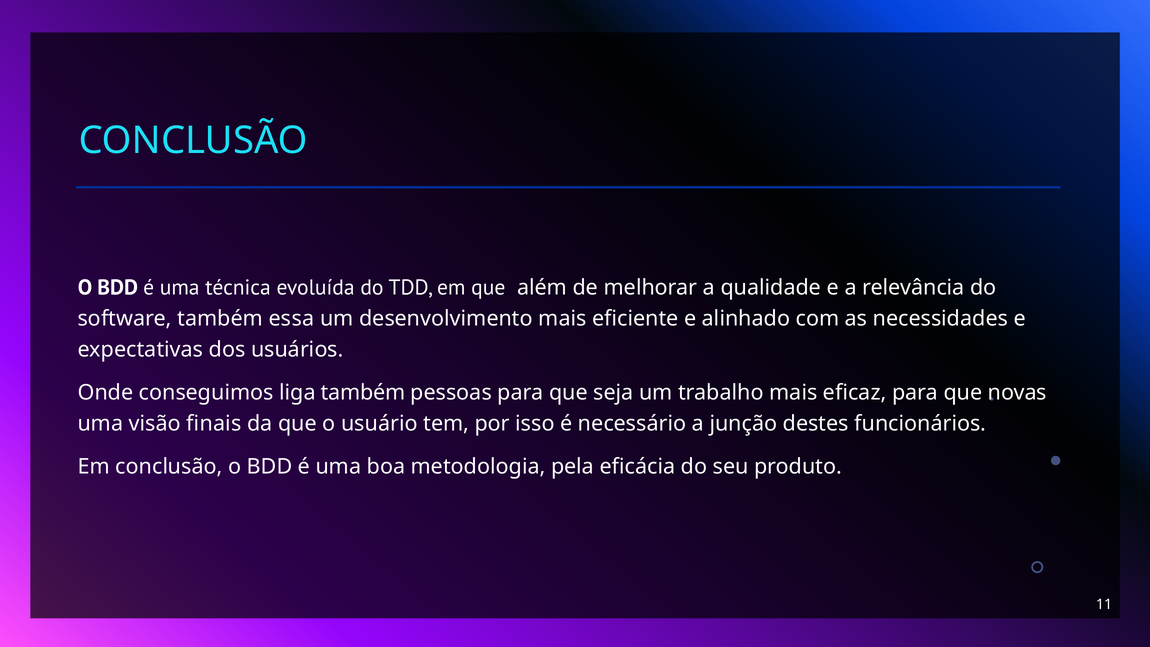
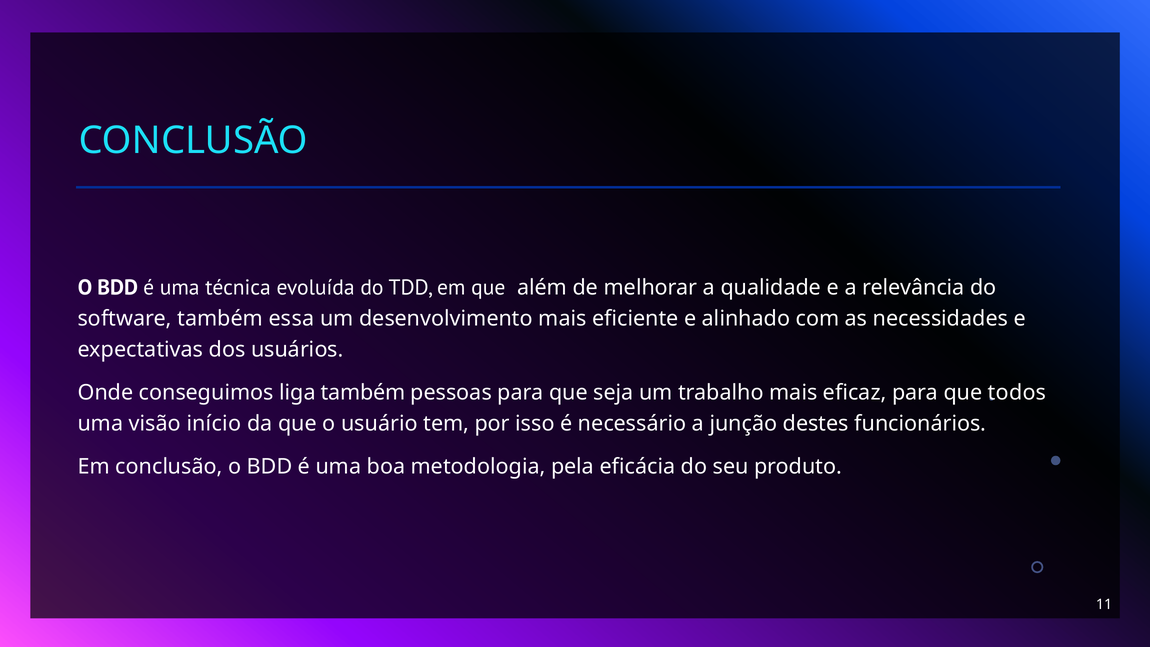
novas: novas -> todos (1017, 392)
finais: finais -> início (214, 423)
